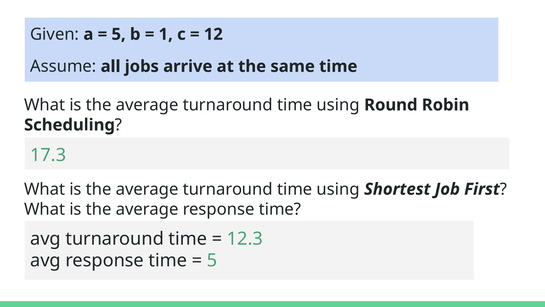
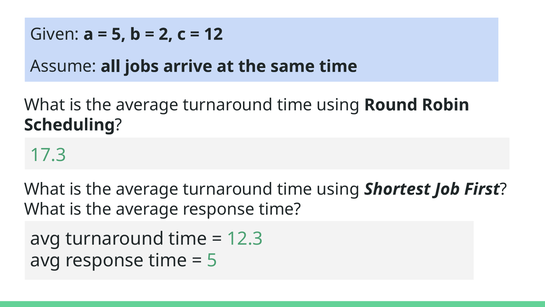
1: 1 -> 2 (166, 34)
